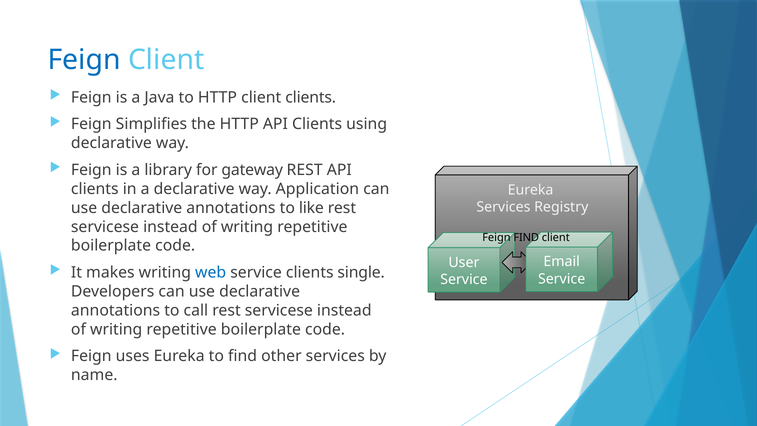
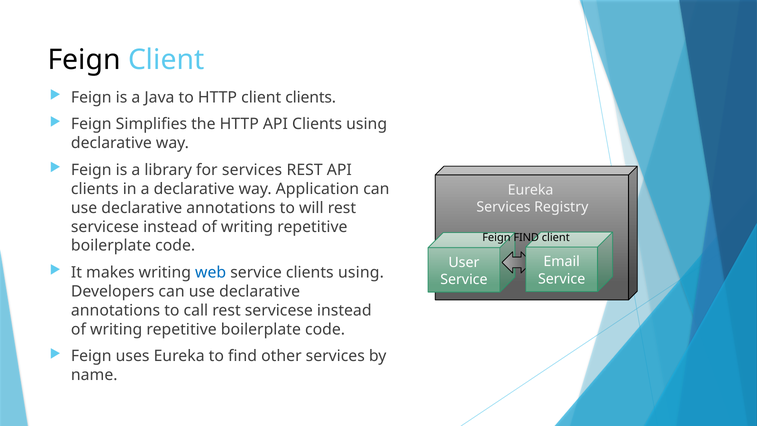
Feign colour: blue -> black (84, 60)
for gateway: gateway -> services (252, 170)
like: like -> will (311, 208)
service clients single: single -> using (361, 272)
